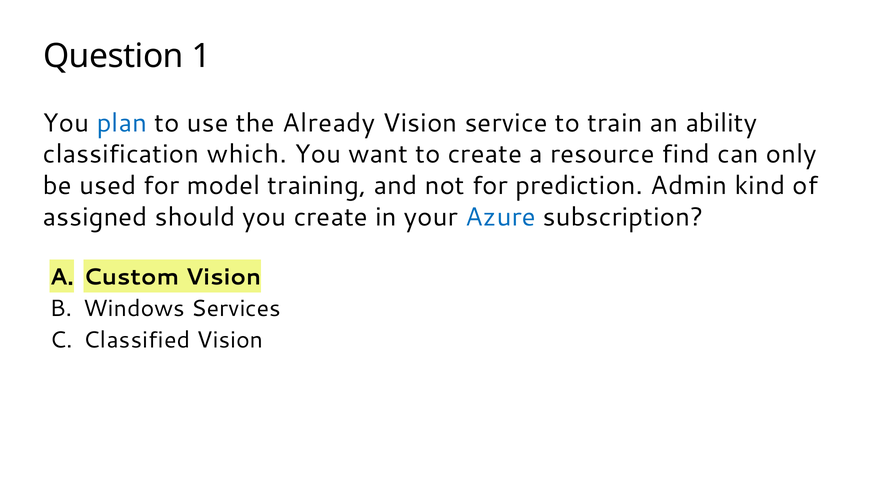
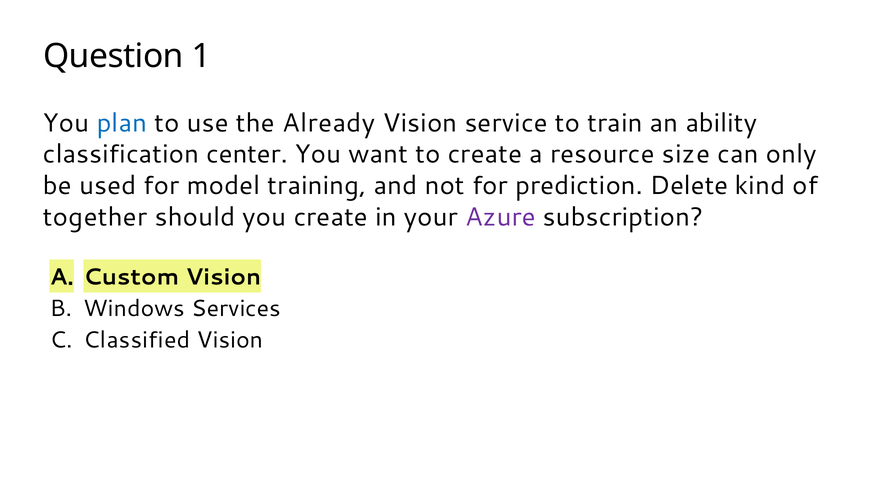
which: which -> center (247, 154)
find: find -> size (686, 154)
Admin: Admin -> Delete (689, 186)
assigned: assigned -> together (95, 217)
Azure colour: blue -> purple (500, 217)
